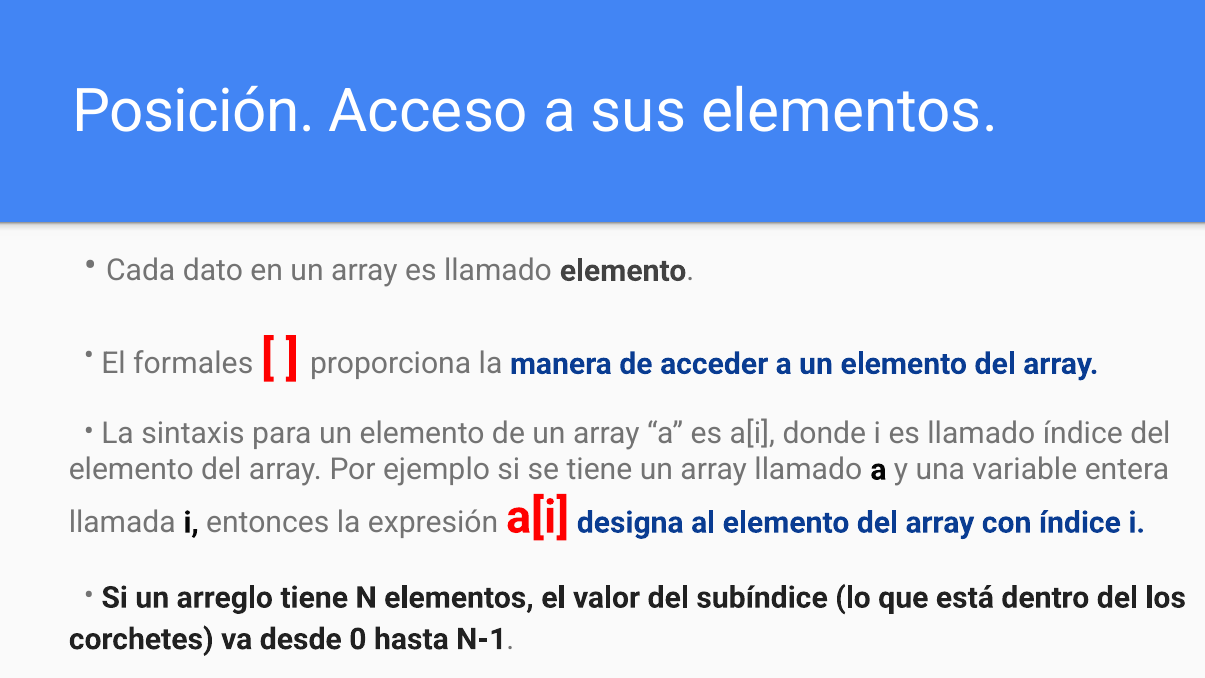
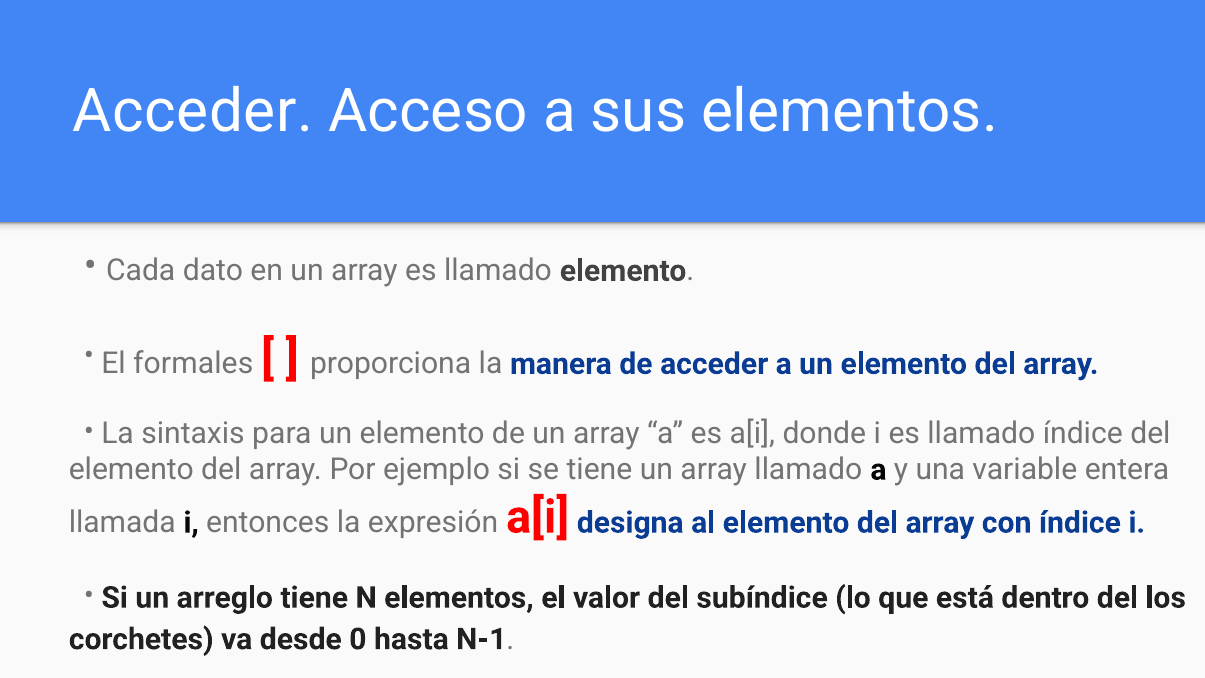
Posición: Posición -> Acceder (193, 111)
